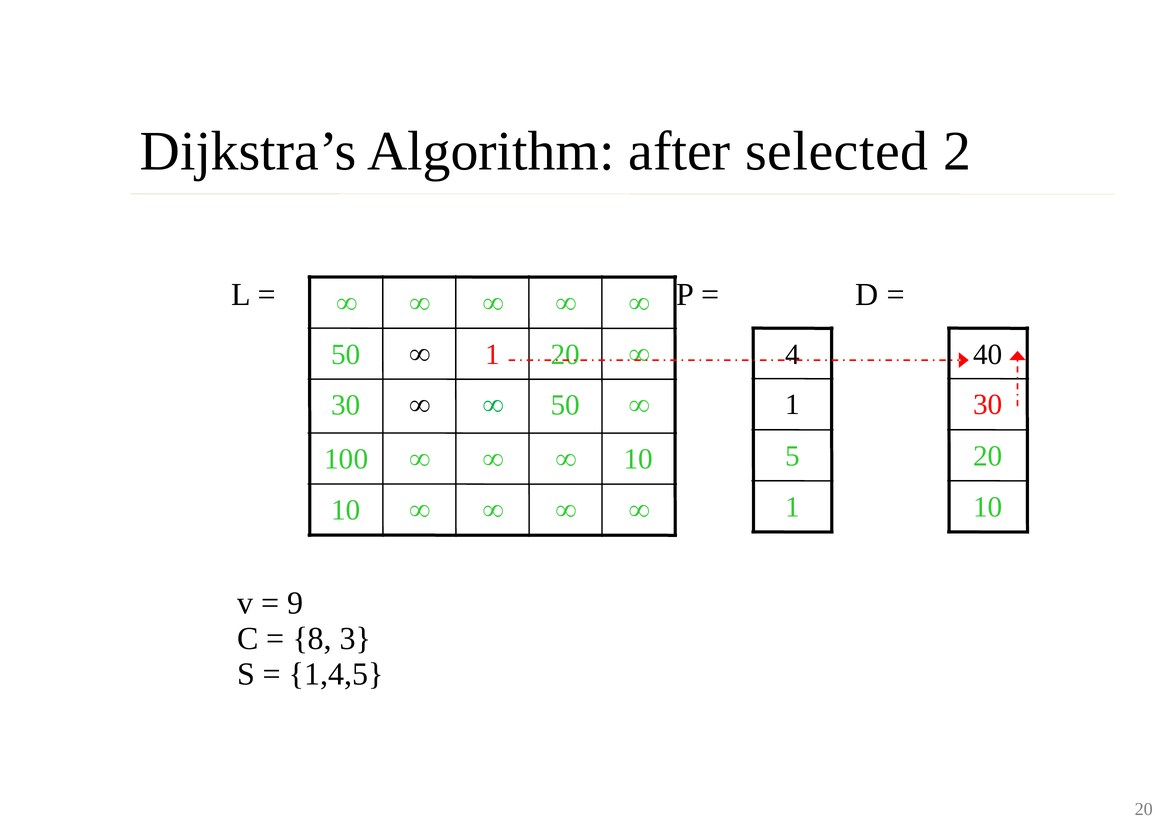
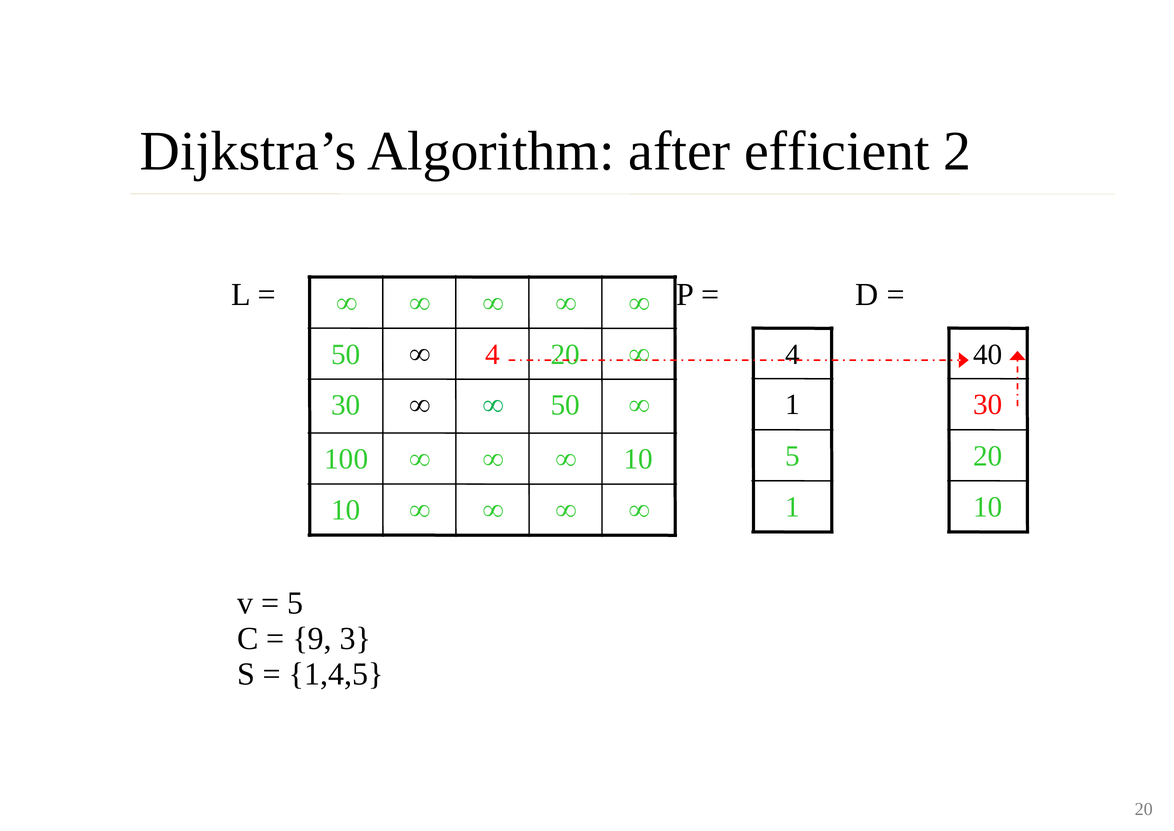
selected: selected -> efficient (837, 151)
1: 1 -> 4 (492, 354)
9: 9 -> 5 (295, 603)
8: 8 -> 9 (312, 638)
